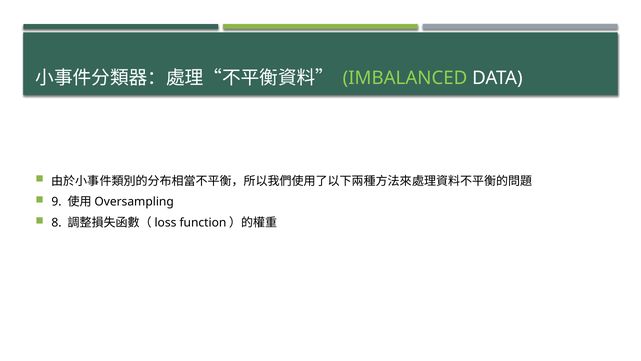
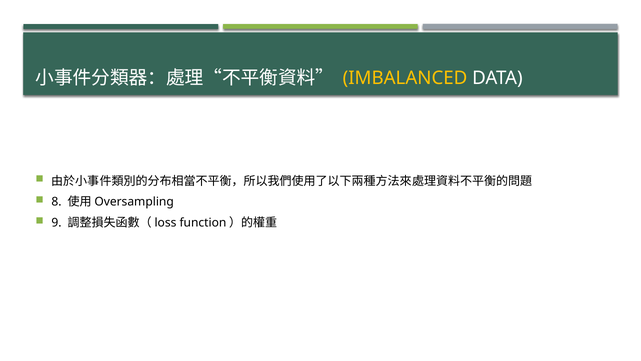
IMBALANCED colour: light green -> yellow (405, 78)
9: 9 -> 8 (56, 202)
8: 8 -> 9 (56, 223)
